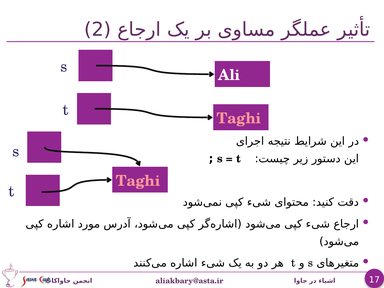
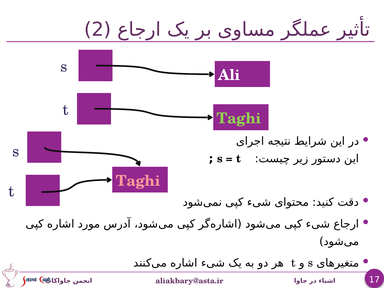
Taghi colour: pink -> light green (239, 118)
